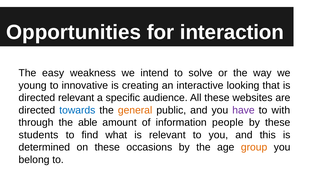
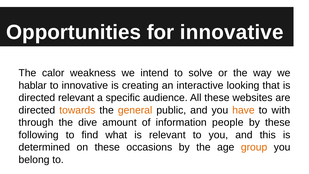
for interaction: interaction -> innovative (232, 32)
easy: easy -> calor (53, 73)
young: young -> hablar (33, 85)
towards colour: blue -> orange (77, 110)
have colour: purple -> orange (243, 110)
able: able -> dive (88, 122)
students: students -> following (39, 135)
